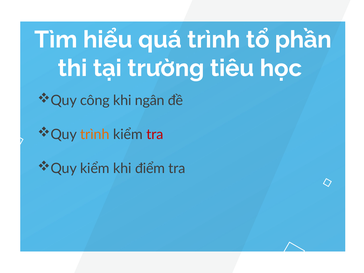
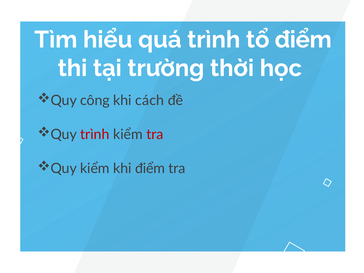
tổ phần: phần -> điểm (303, 40)
tiêu: tiêu -> thời (232, 68)
ngân: ngân -> cách (150, 100)
trình colour: orange -> red (95, 134)
